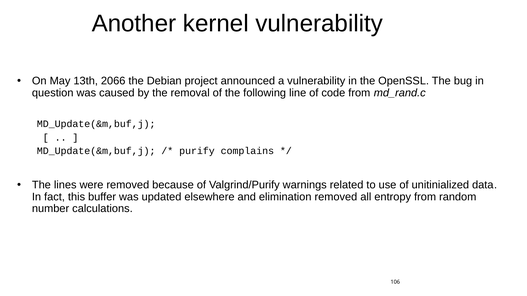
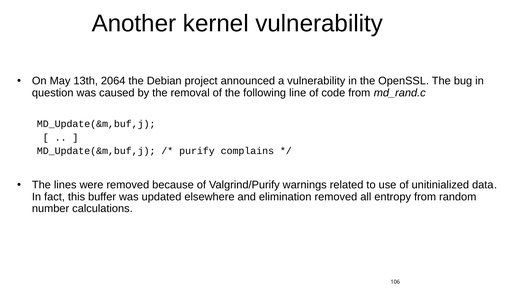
2066: 2066 -> 2064 (113, 81)
